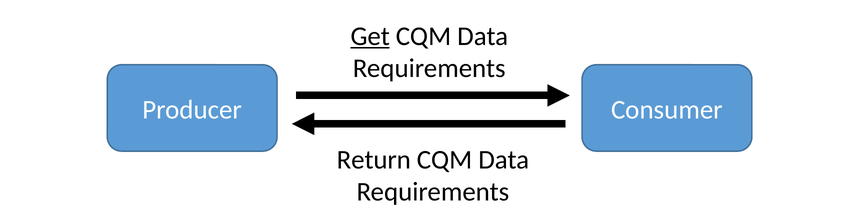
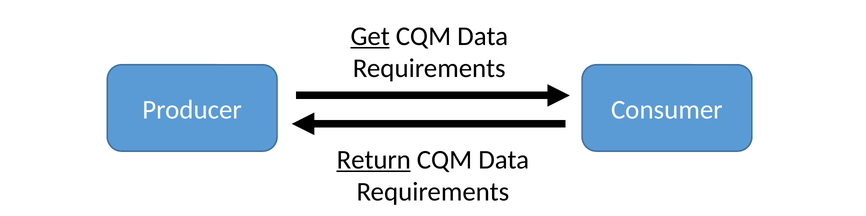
Return underline: none -> present (374, 159)
